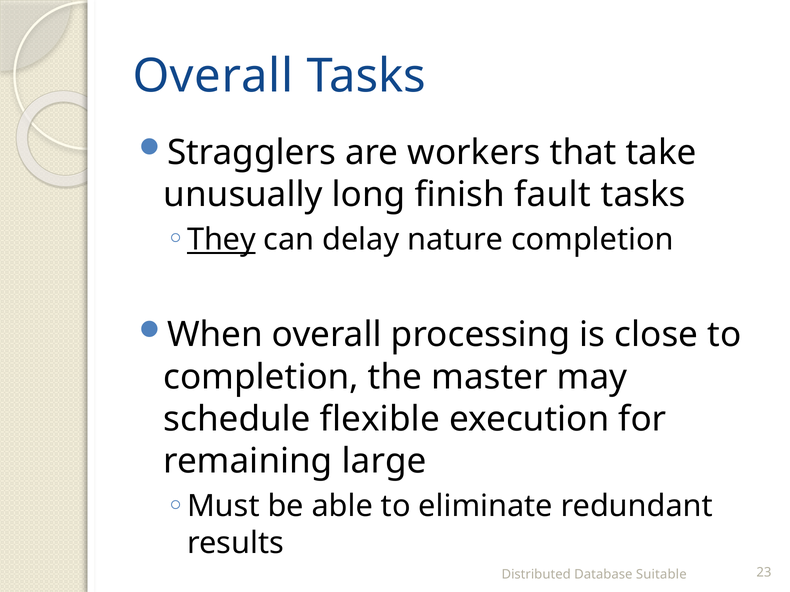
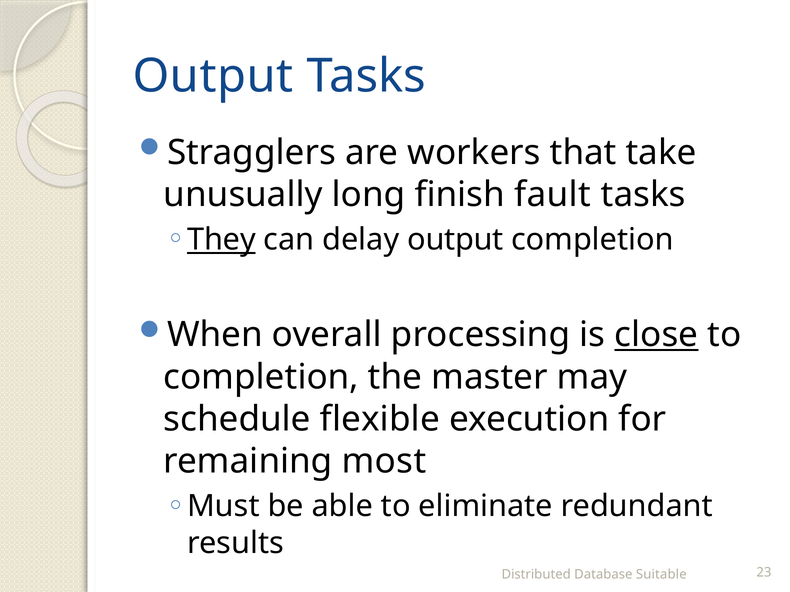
Overall: Overall -> Output (213, 76)
delay nature: nature -> output (455, 240)
close underline: none -> present (656, 335)
large: large -> most (384, 462)
